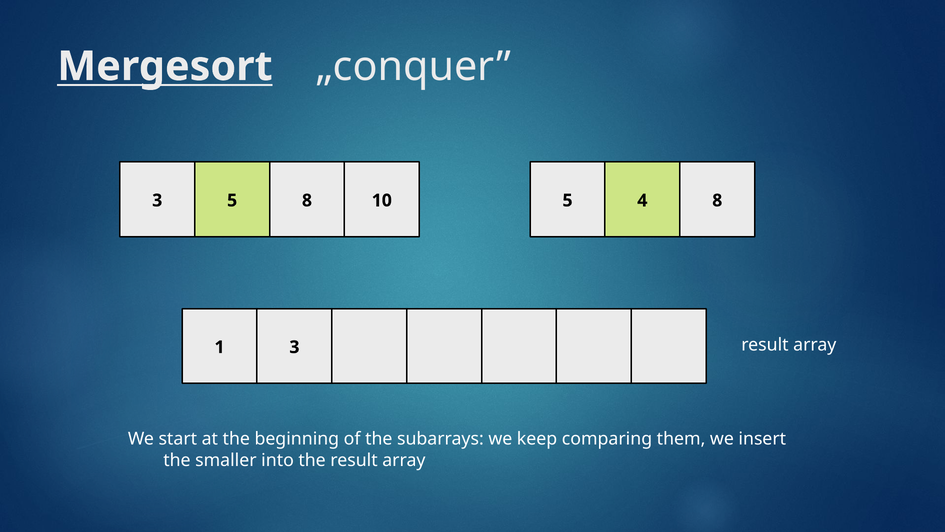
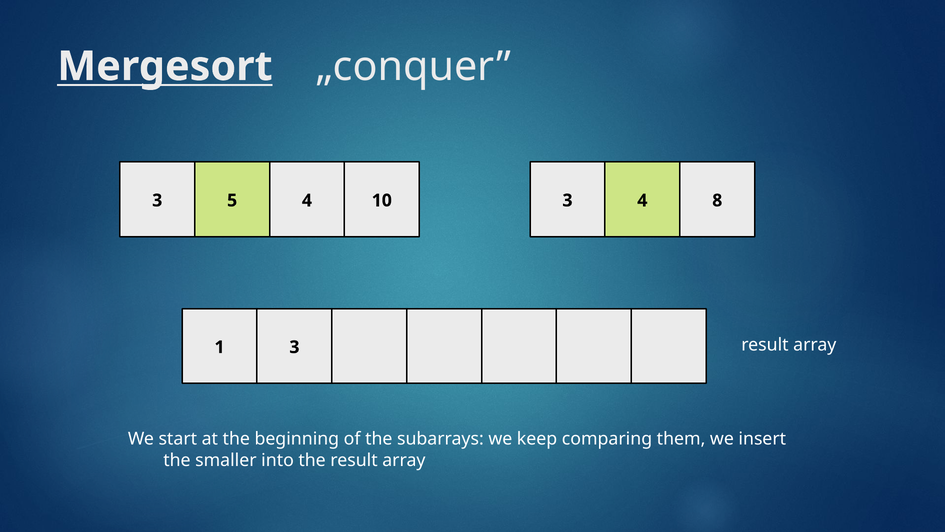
5 8: 8 -> 4 (307, 200)
10 5: 5 -> 3 (568, 200)
